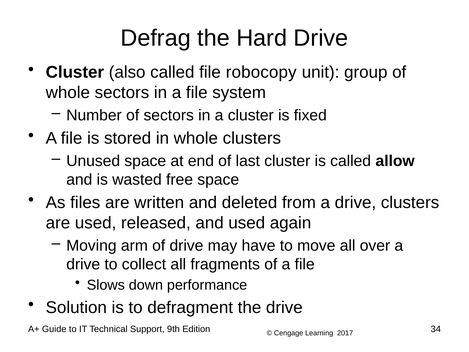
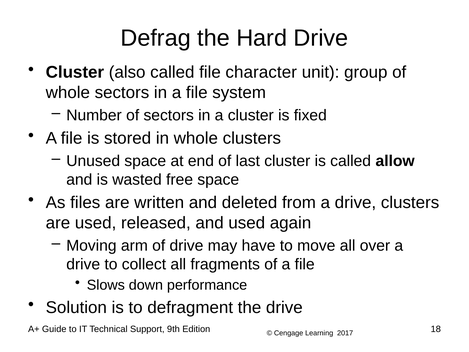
robocopy: robocopy -> character (261, 72)
34: 34 -> 18 (436, 329)
